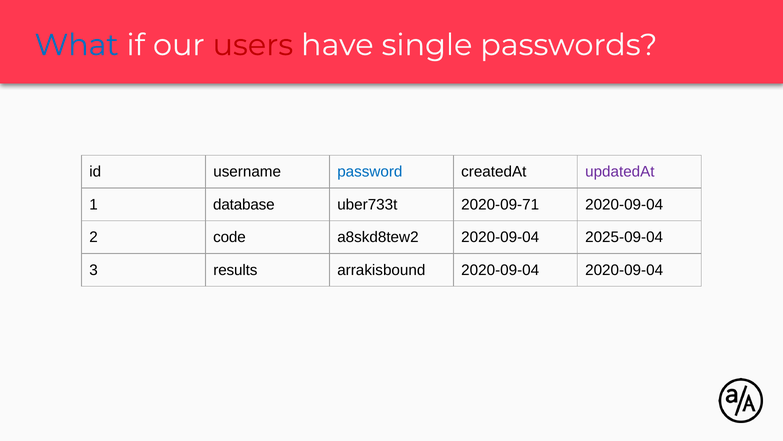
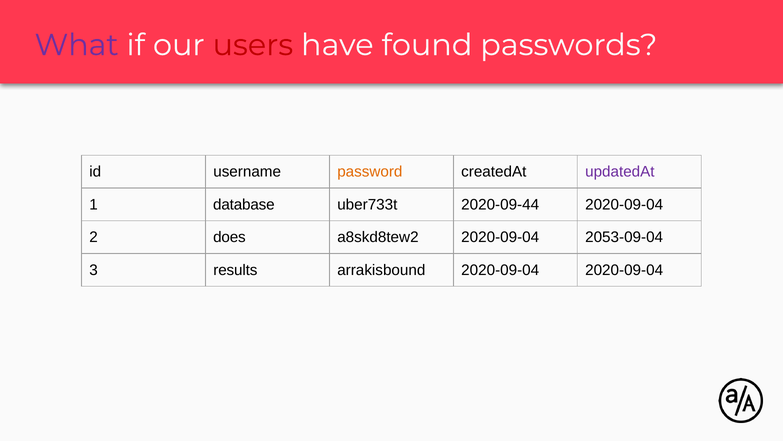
What colour: blue -> purple (77, 45)
single: single -> found (427, 45)
password colour: blue -> orange (370, 172)
2020-09-71: 2020-09-71 -> 2020-09-44 (500, 204)
code: code -> does (229, 237)
2025-09-04: 2025-09-04 -> 2053-09-04 (624, 237)
